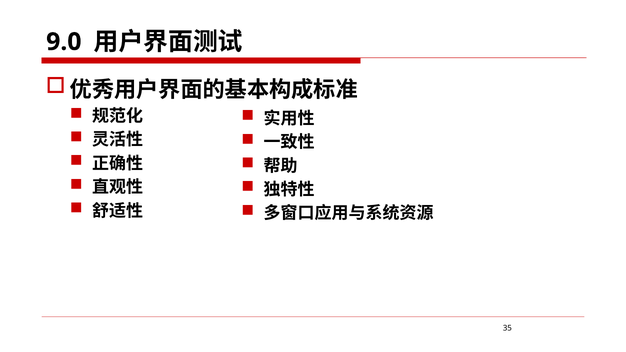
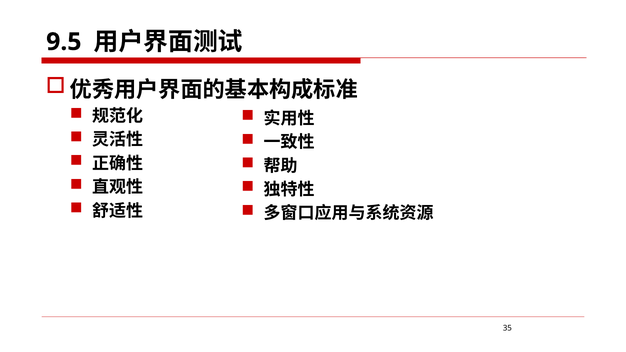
9.0: 9.0 -> 9.5 (64, 42)
